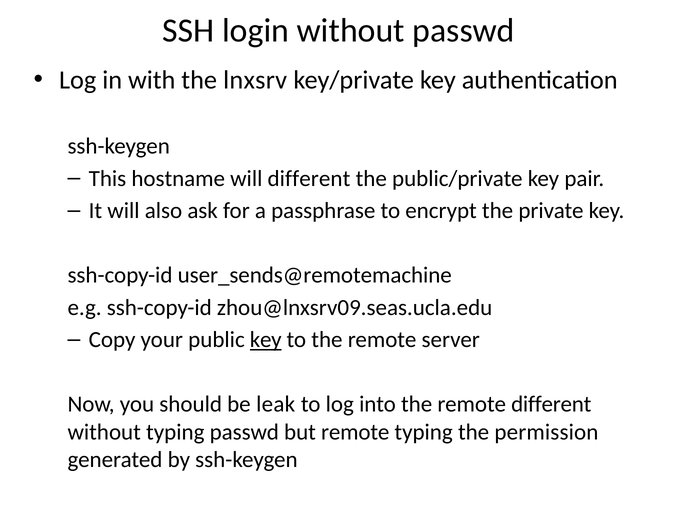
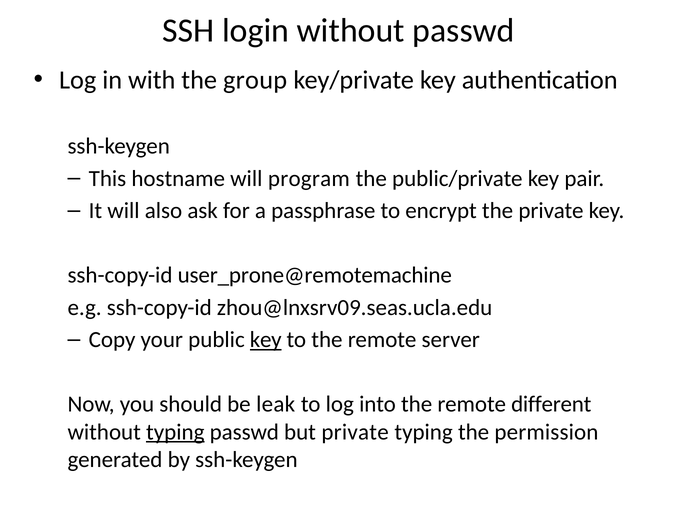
lnxsrv: lnxsrv -> group (255, 80)
will different: different -> program (309, 178)
user_sends@remotemachine: user_sends@remotemachine -> user_prone@remotemachine (315, 275)
typing underline: none -> present (175, 432)
but remote: remote -> private (355, 432)
